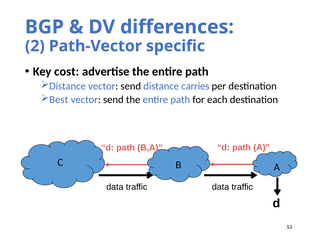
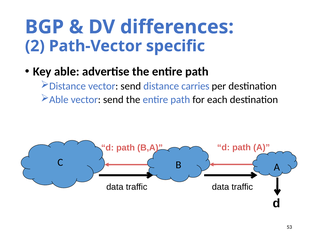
Key cost: cost -> able (67, 71)
Best: Best -> Able (59, 100)
